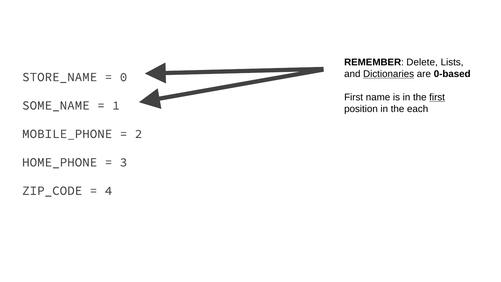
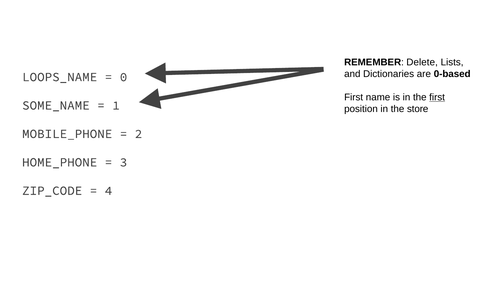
Dictionaries underline: present -> none (389, 74)
STORE_NAME: STORE_NAME -> LOOPS_NAME (60, 77)
each: each -> store (418, 109)
